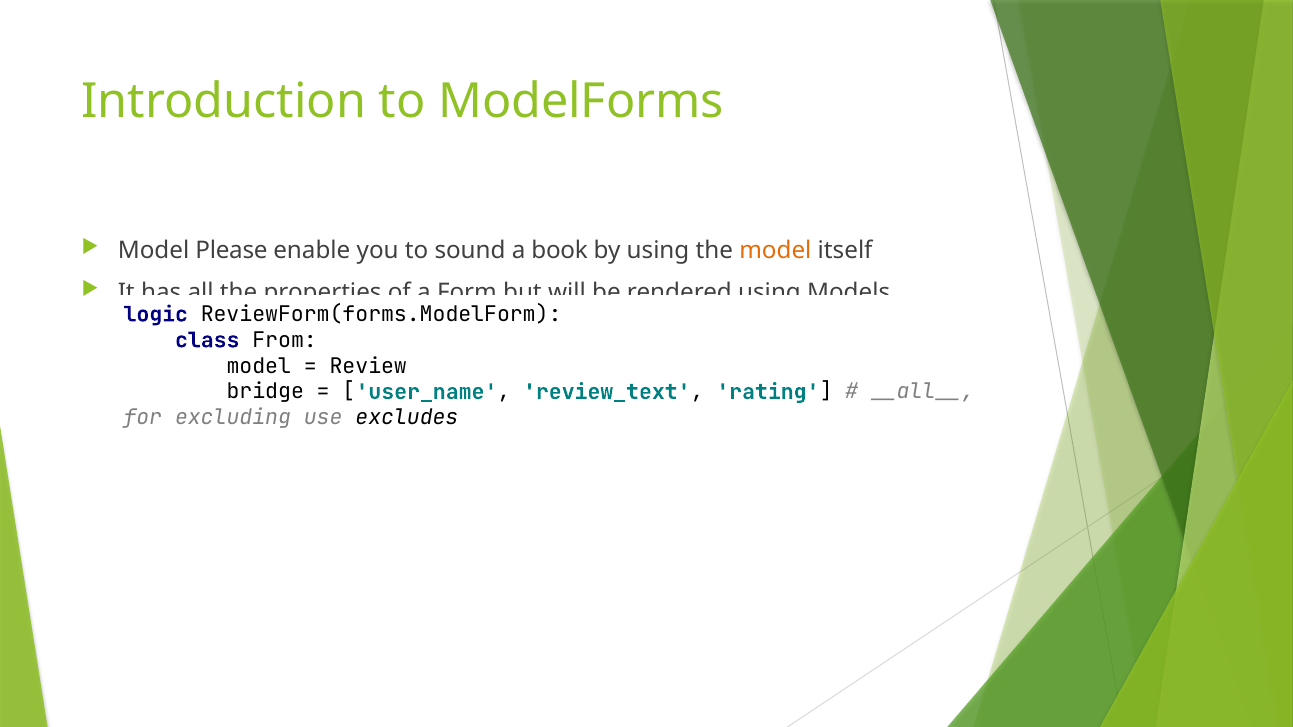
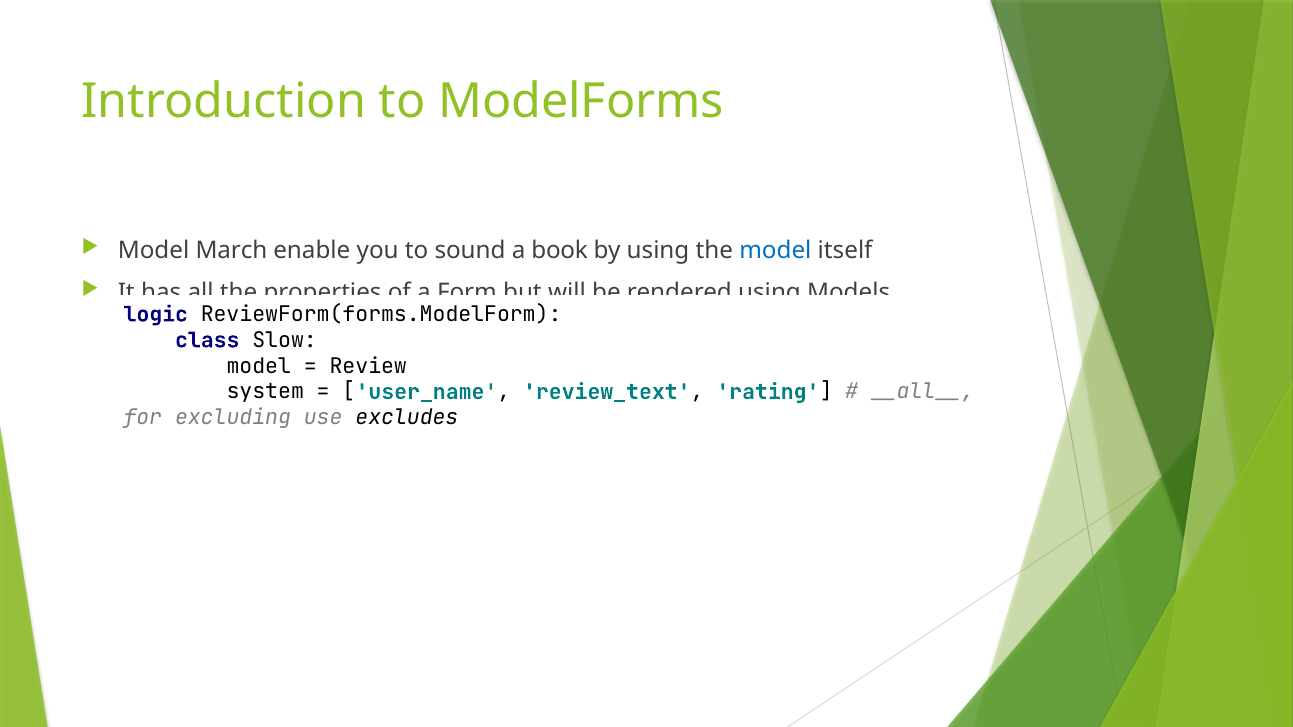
Please: Please -> March (231, 250)
model colour: orange -> blue (775, 250)
From: From -> Slow (285, 340)
bridge: bridge -> system (265, 392)
